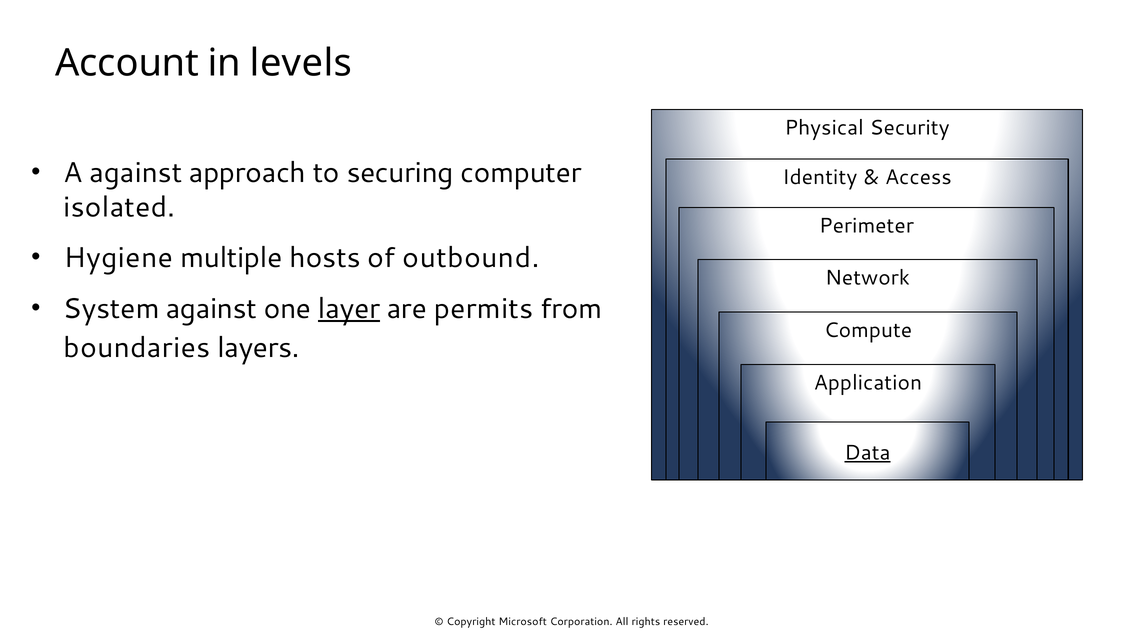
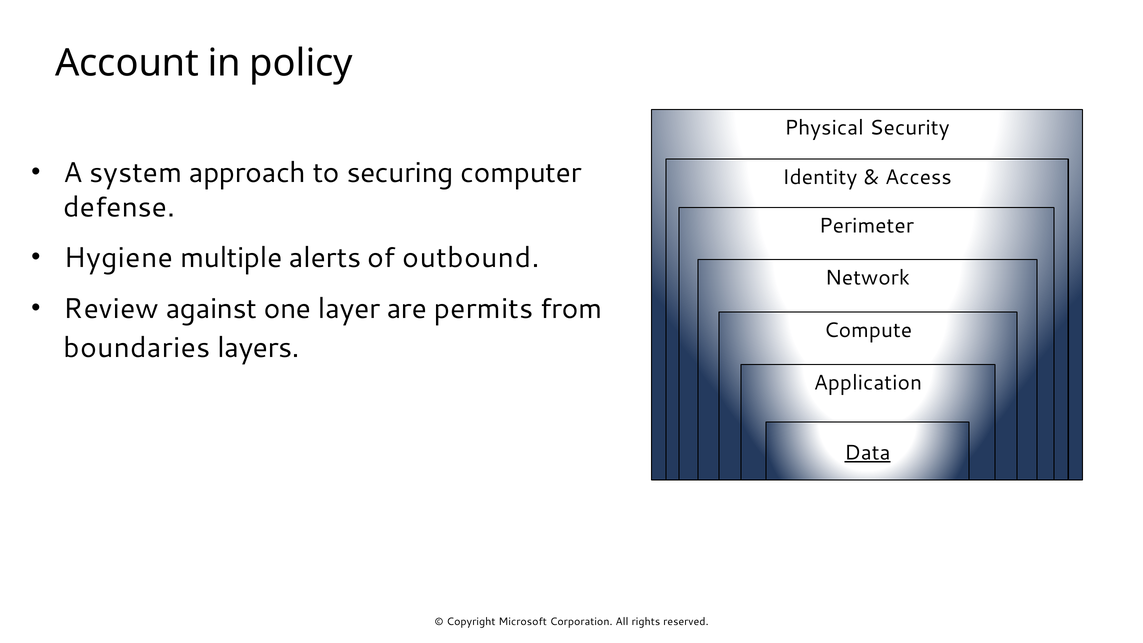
levels: levels -> policy (301, 63)
A against: against -> system (136, 173)
isolated: isolated -> defense (119, 207)
hosts: hosts -> alerts (325, 258)
System: System -> Review (111, 309)
layer underline: present -> none (349, 309)
